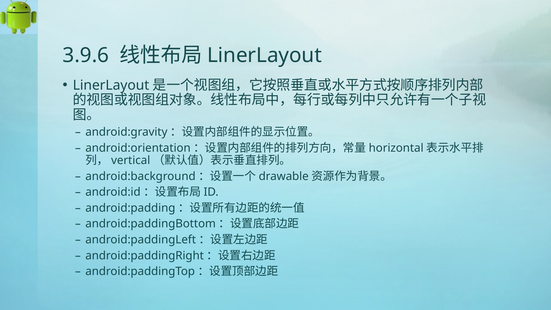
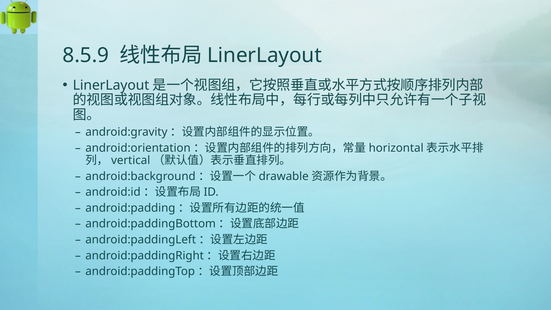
3.9.6: 3.9.6 -> 8.5.9 (86, 56)
